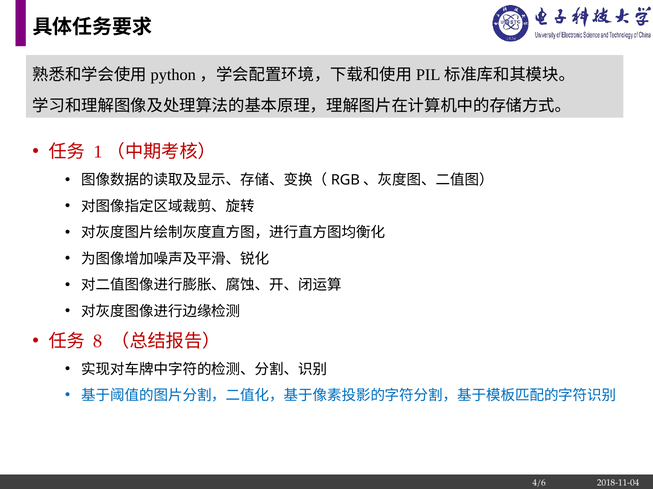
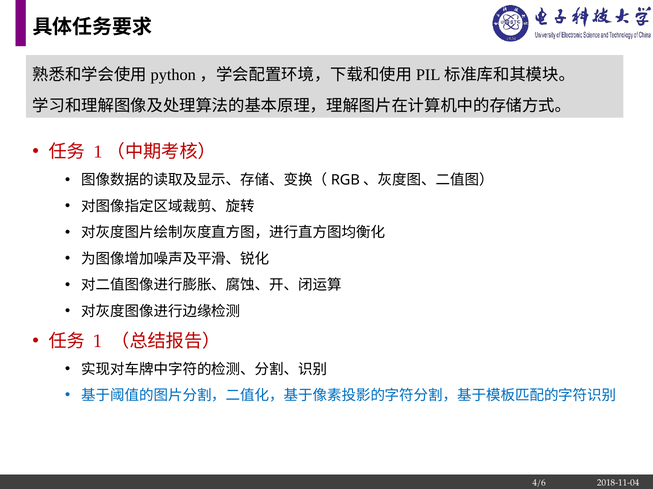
8: 8 -> 1 (98, 342)
